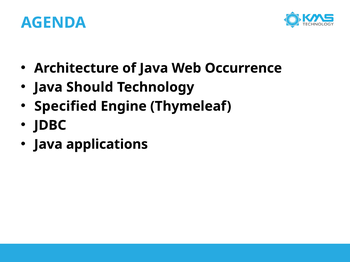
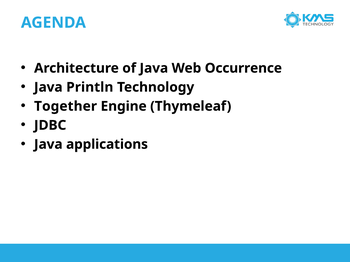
Should: Should -> Println (90, 87)
Specified: Specified -> Together (66, 106)
